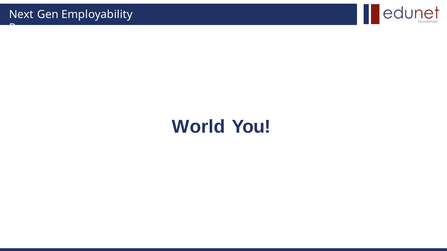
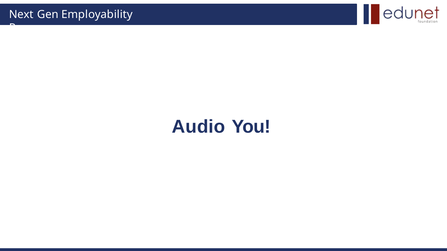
World: World -> Audio (199, 127)
